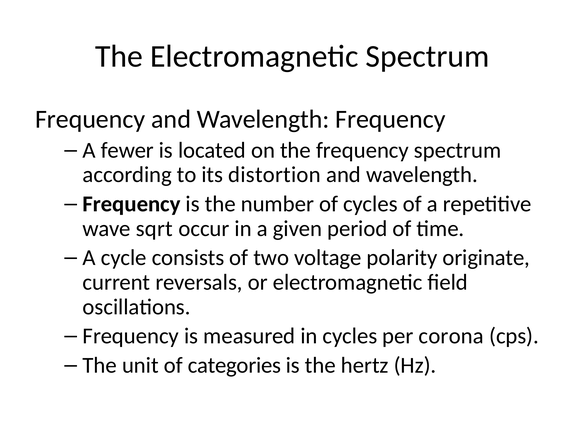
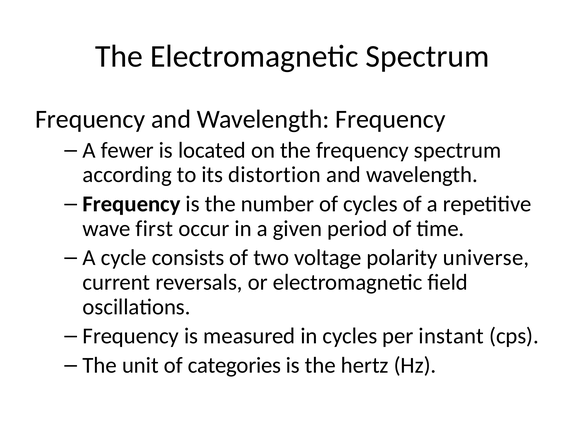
sqrt: sqrt -> first (154, 228)
originate: originate -> universe (486, 258)
corona: corona -> instant (451, 336)
